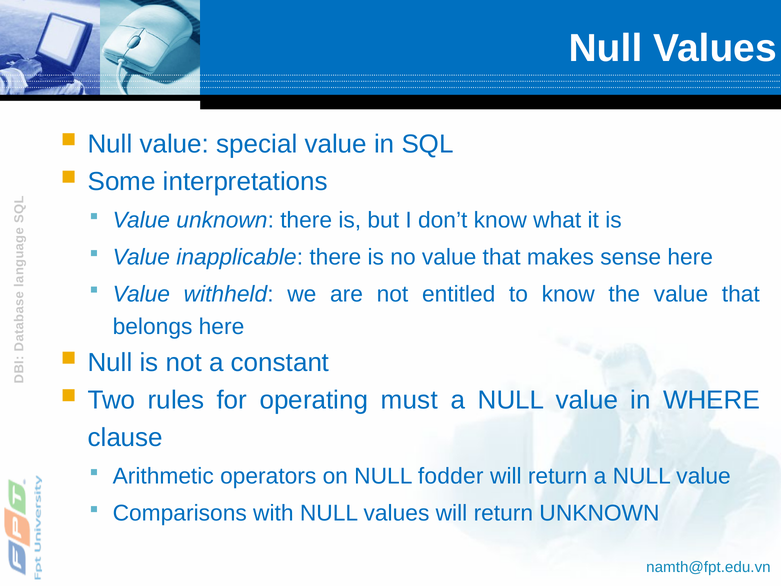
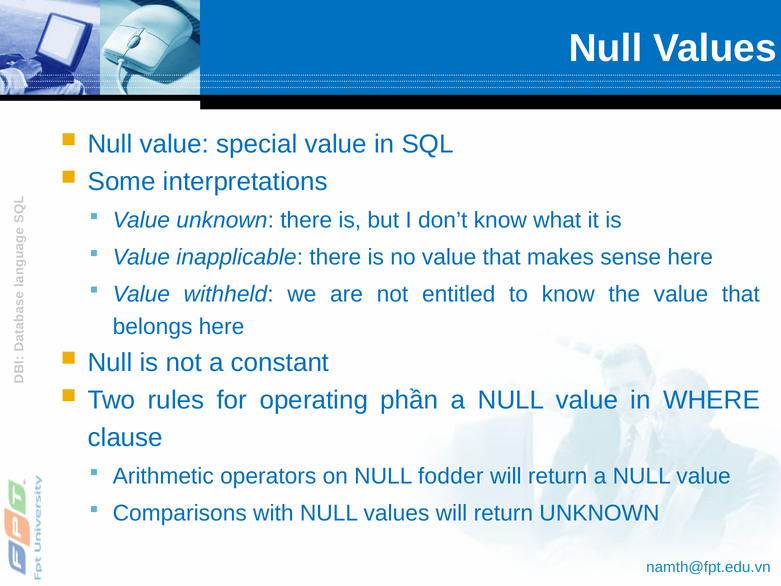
must: must -> phần (409, 400)
